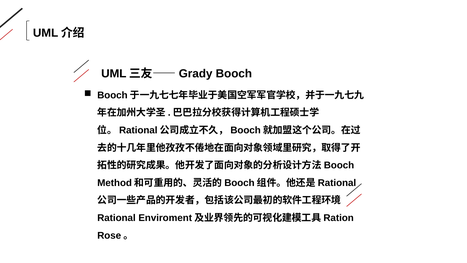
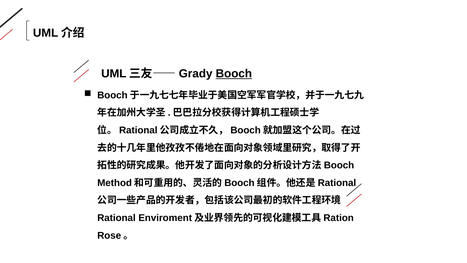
Booch underline: none -> present (234, 73)
